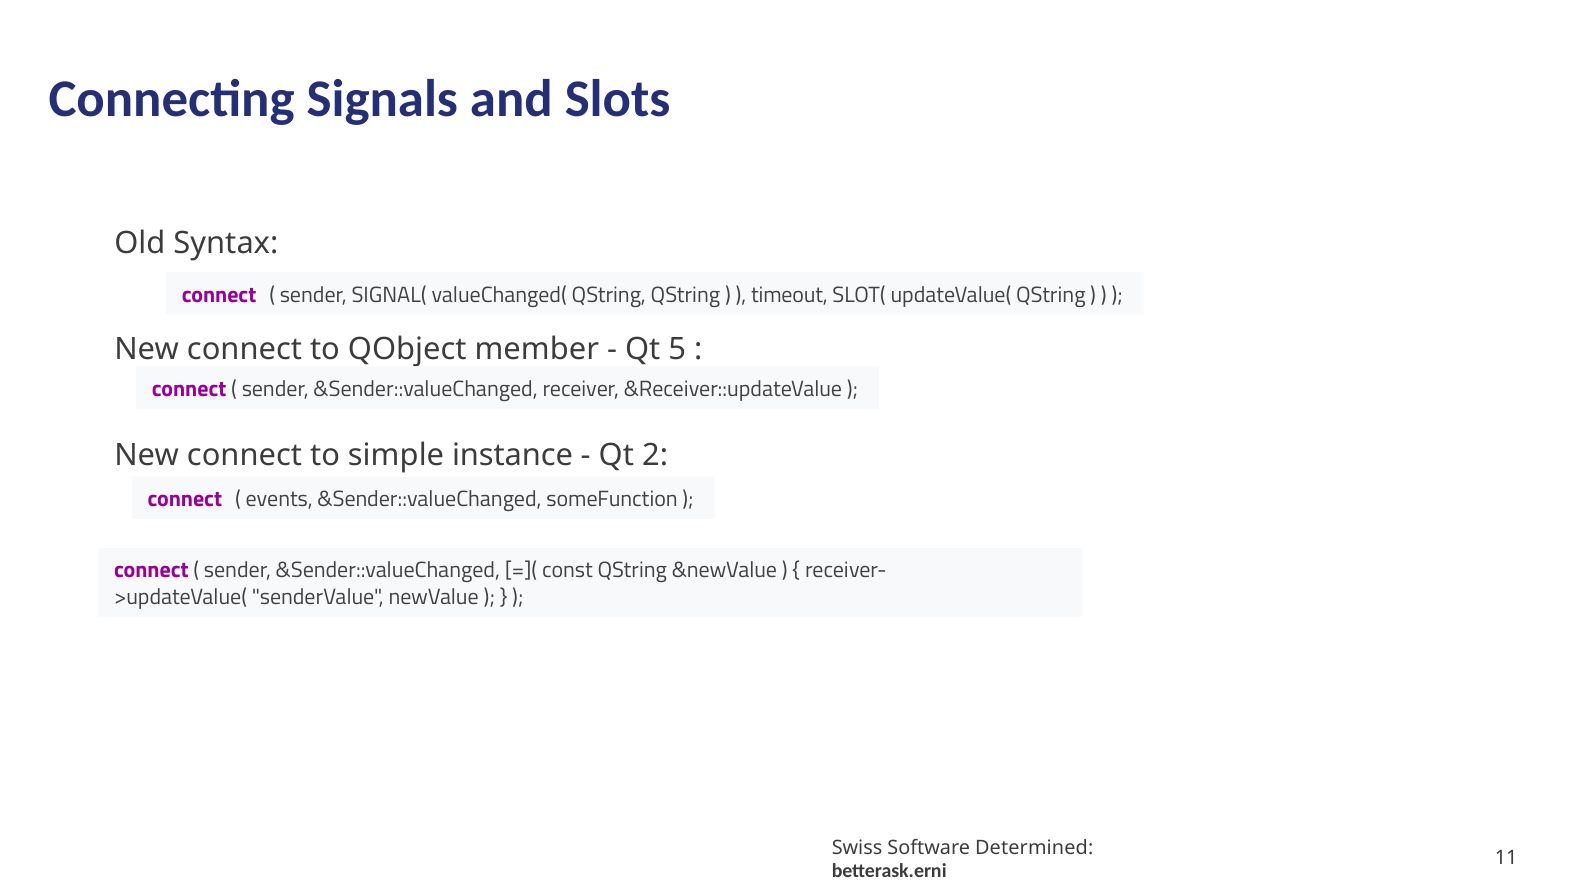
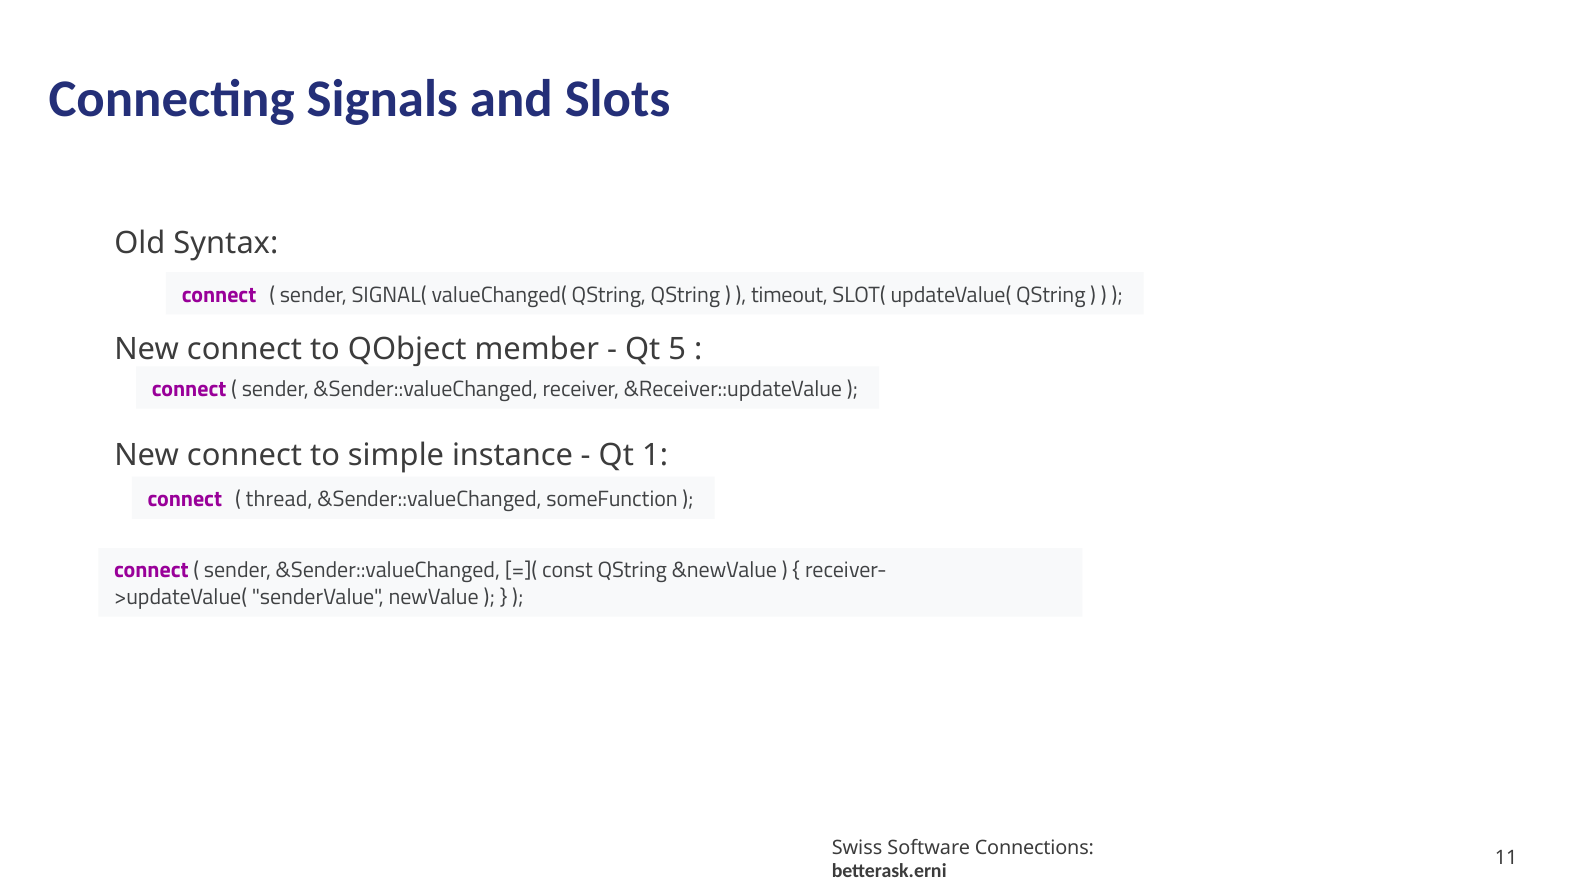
2: 2 -> 1 (655, 455)
events: events -> thread (279, 499)
Determined: Determined -> Connections (1034, 848)
